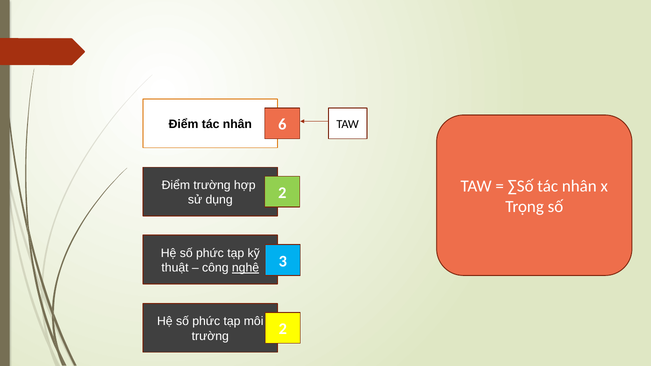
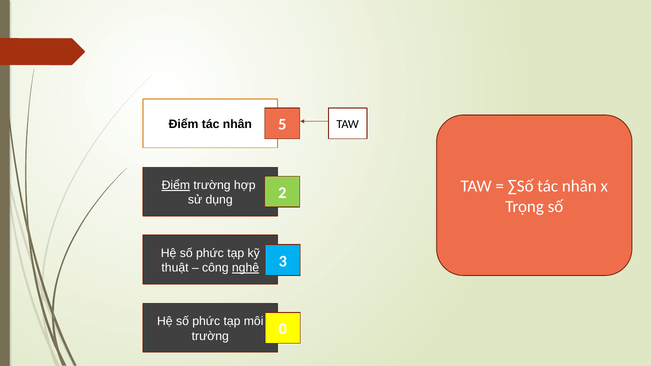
6: 6 -> 5 (282, 125)
Điểm underline: none -> present (176, 185)
trường 2: 2 -> 0 (283, 329)
